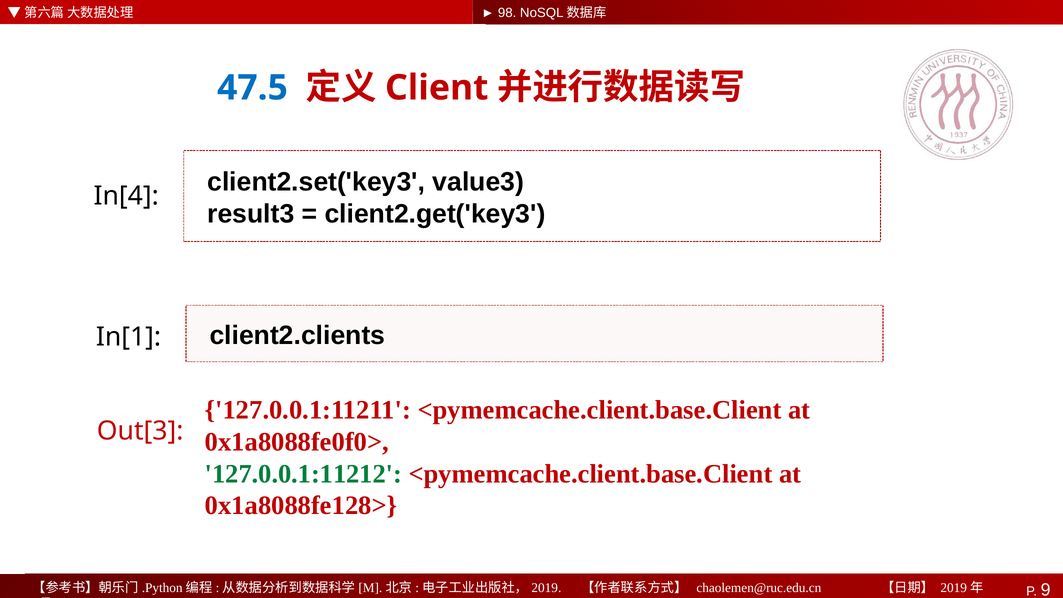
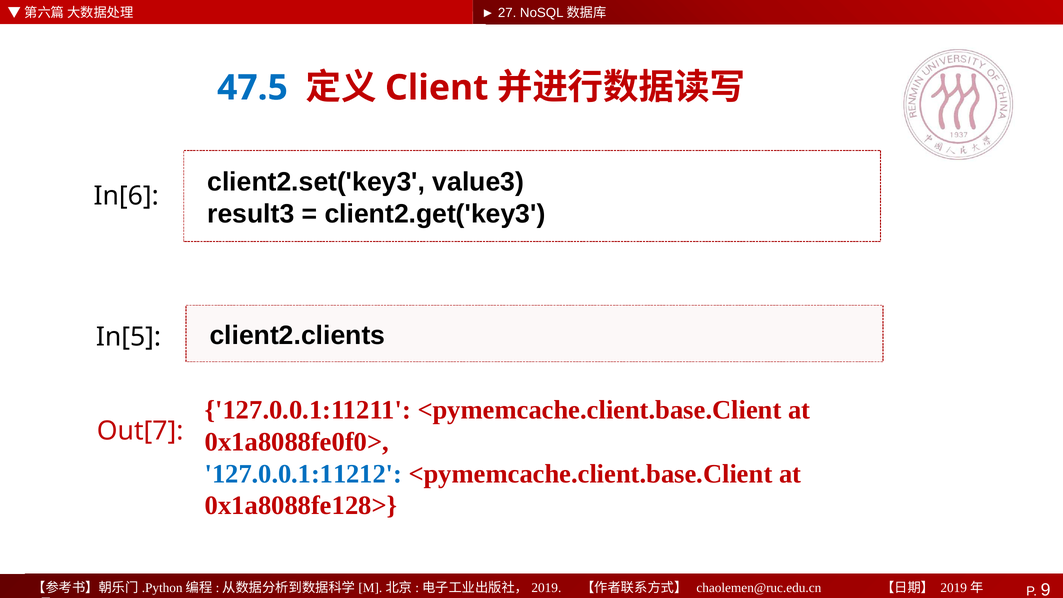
98: 98 -> 27 (507, 13)
In[4: In[4 -> In[6 (126, 196)
In[1: In[1 -> In[5 (128, 337)
Out[3: Out[3 -> Out[7 (140, 431)
127.0.0.1:11212 colour: green -> blue (303, 474)
